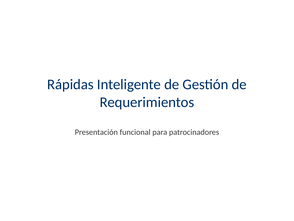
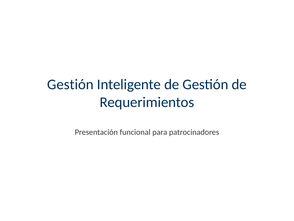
Rápidas: Rápidas -> Gestión (70, 84)
